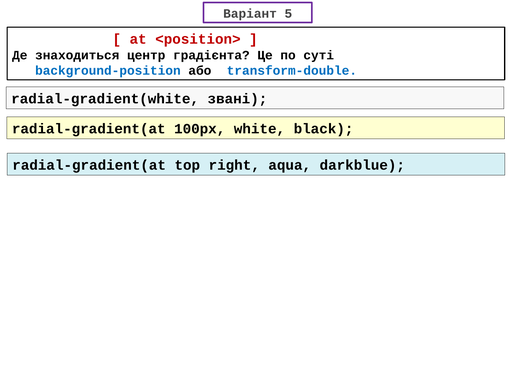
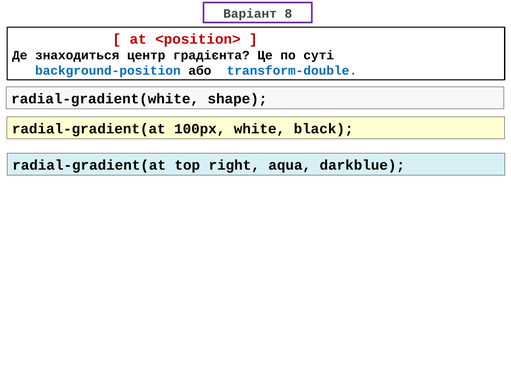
5: 5 -> 8 (288, 14)
звані: звані -> shape (237, 99)
